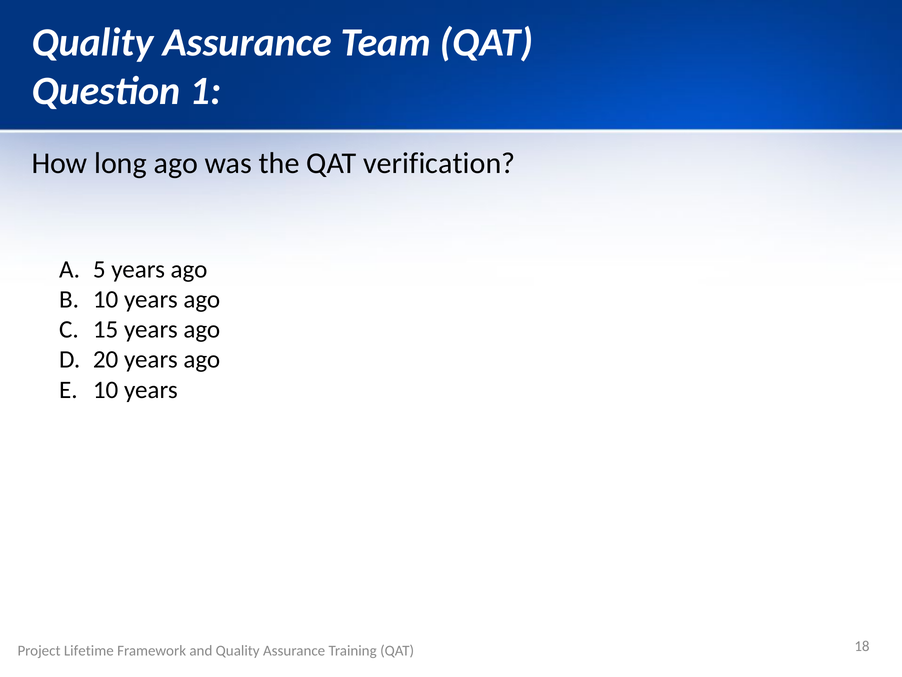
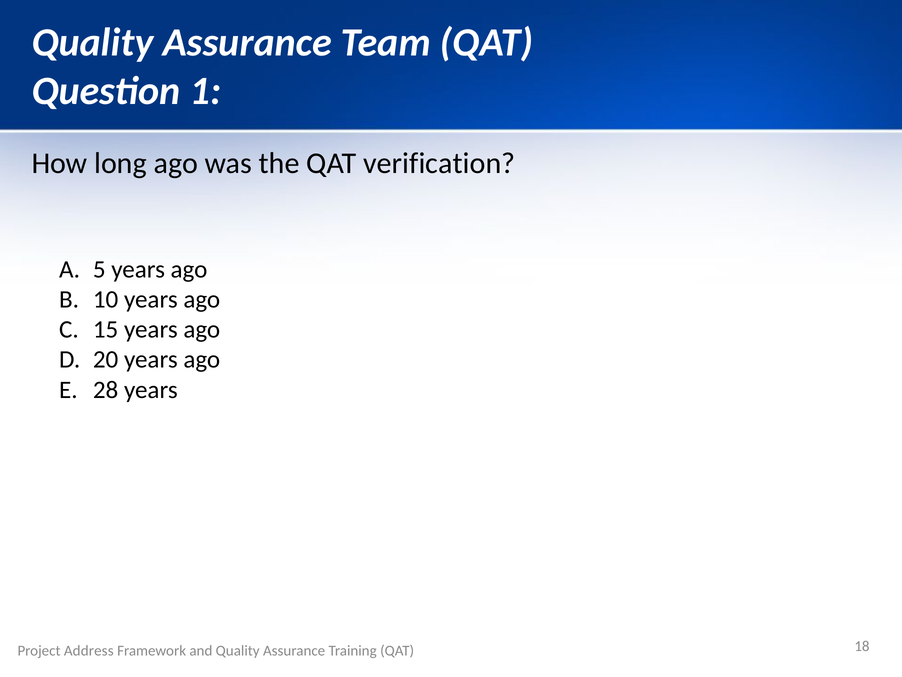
10: 10 -> 28 (106, 389)
Lifetime: Lifetime -> Address (89, 650)
